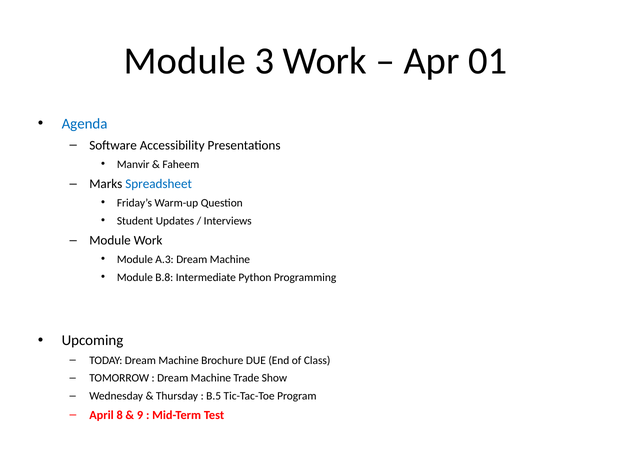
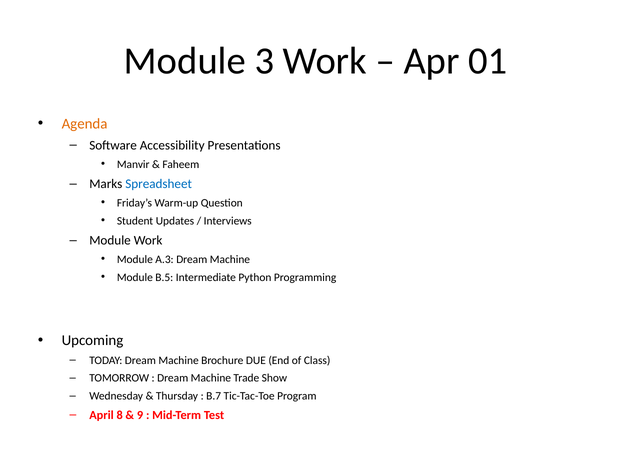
Agenda colour: blue -> orange (85, 124)
B.8: B.8 -> B.5 (164, 277)
B.5: B.5 -> B.7 (214, 396)
